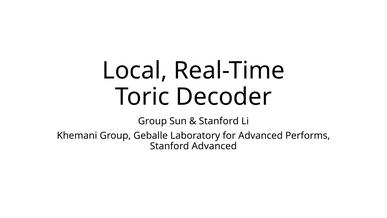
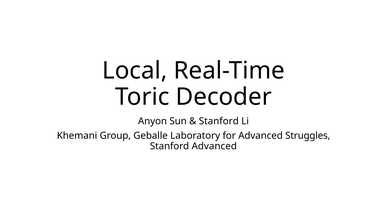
Group: Group -> Anyon (153, 121)
Performs: Performs -> Struggles (308, 135)
